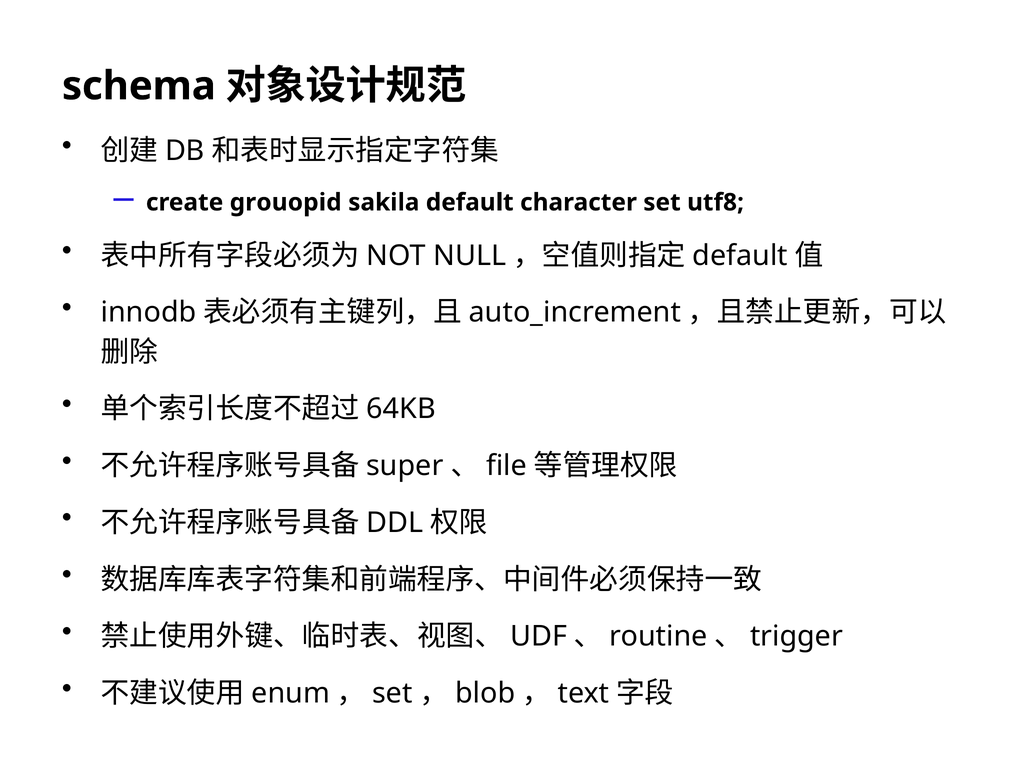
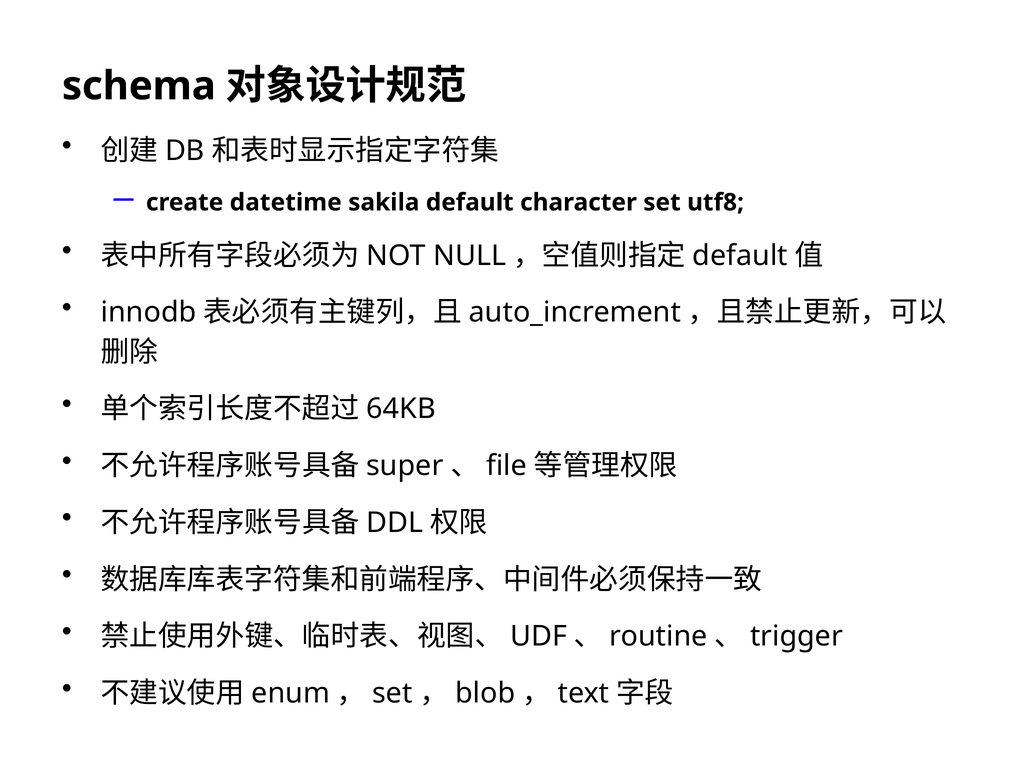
grouopid: grouopid -> datetime (286, 202)
